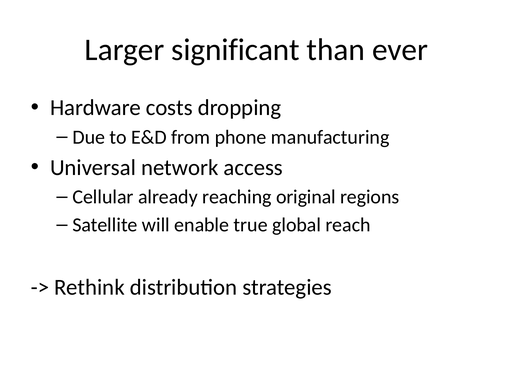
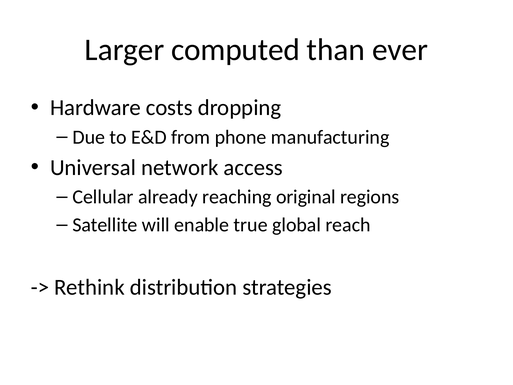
significant: significant -> computed (236, 50)
